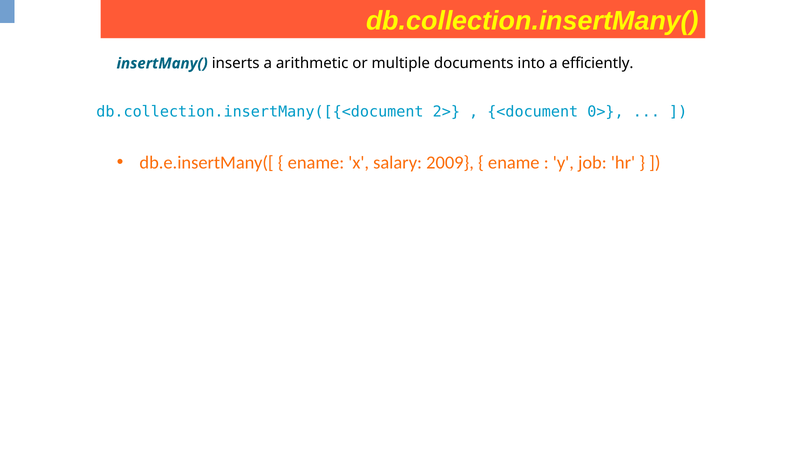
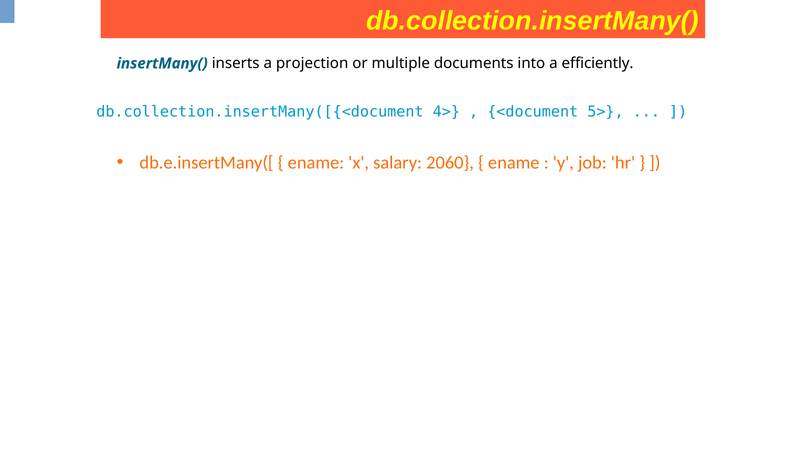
arithmetic: arithmetic -> projection (312, 63)
2>: 2> -> 4> (446, 112)
0>: 0> -> 5> (605, 112)
2009: 2009 -> 2060 (450, 163)
